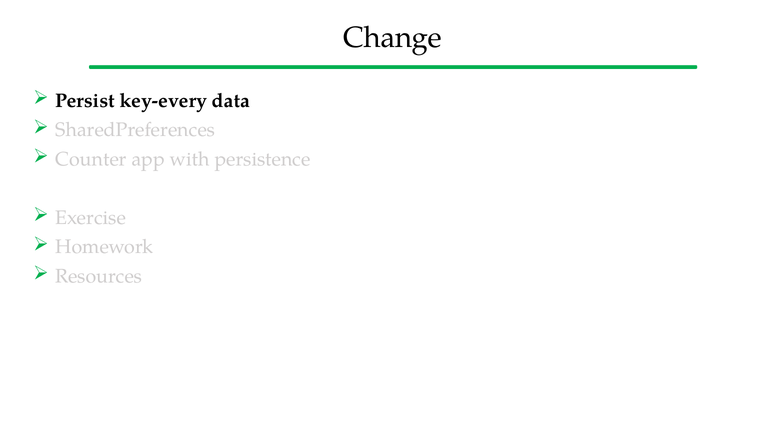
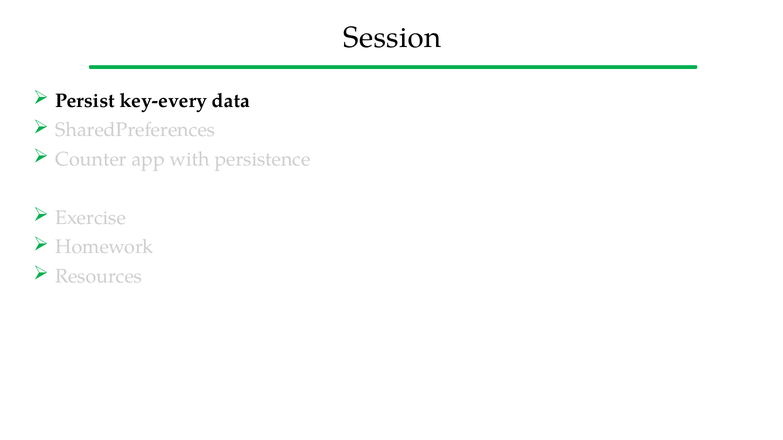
Change: Change -> Session (392, 38)
